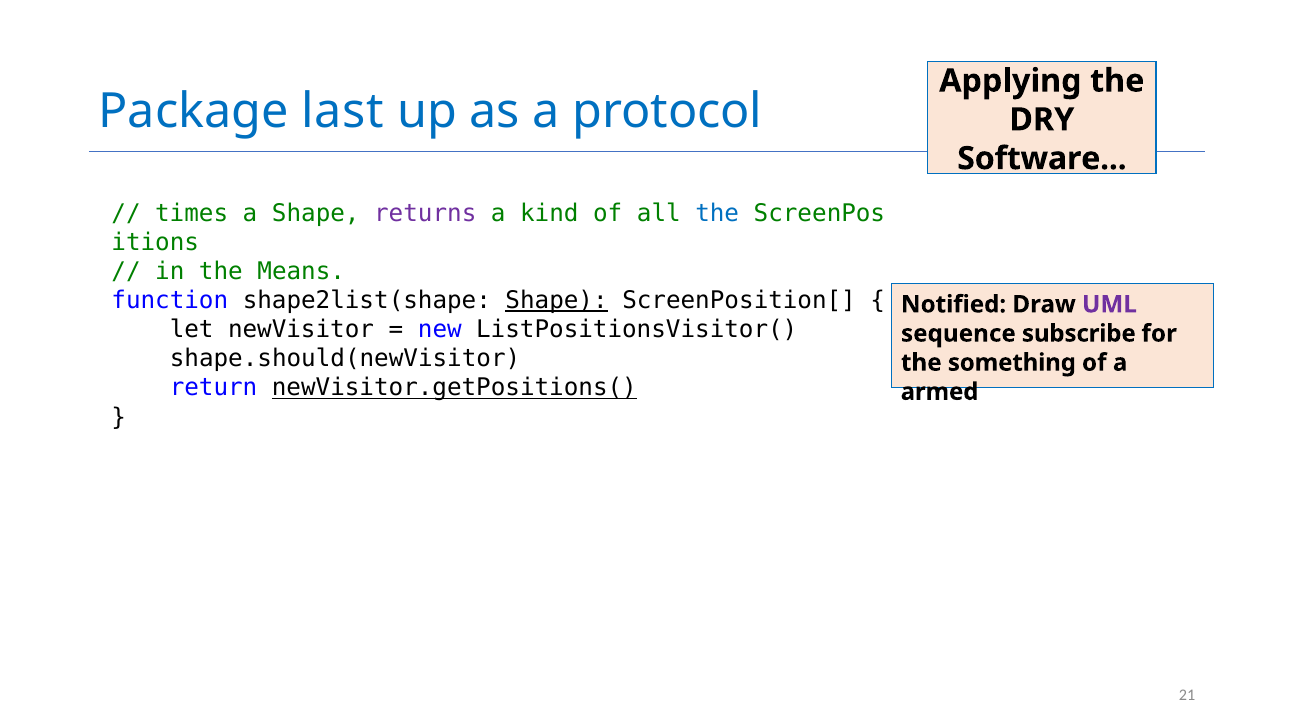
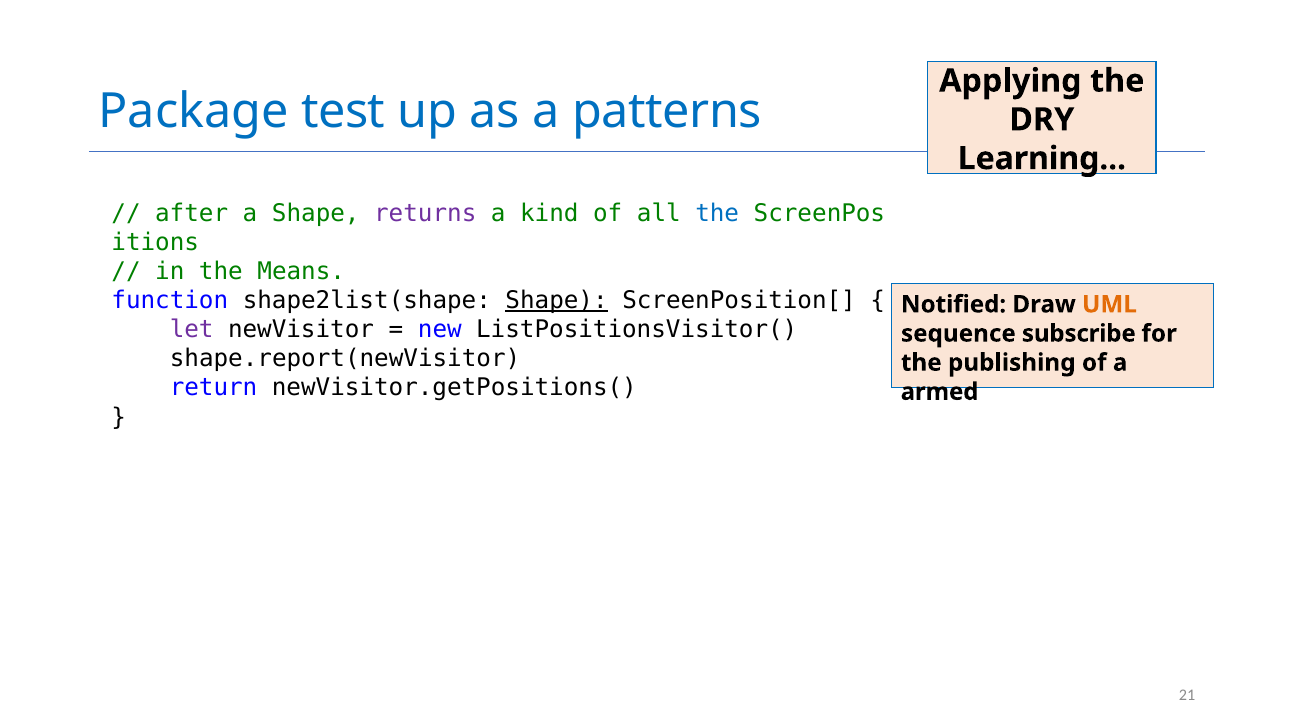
last: last -> test (343, 111)
protocol: protocol -> patterns (667, 111)
Software: Software -> Learning (1042, 159)
times: times -> after (192, 213)
UML colour: purple -> orange (1109, 304)
let colour: black -> purple (192, 330)
shape.should(newVisitor: shape.should(newVisitor -> shape.report(newVisitor (345, 359)
something: something -> publishing (1012, 363)
newVisitor.getPositions( underline: present -> none (454, 388)
